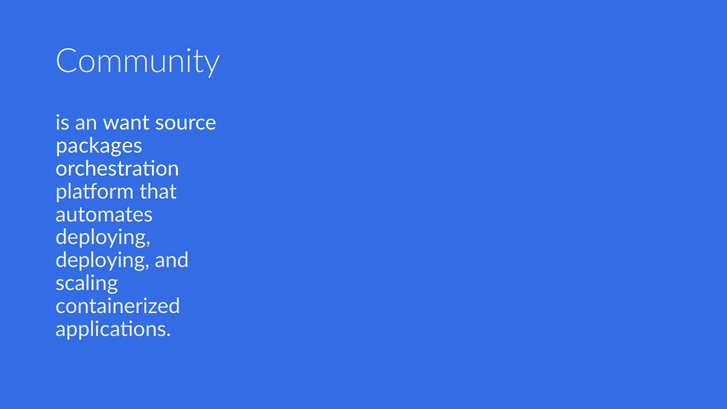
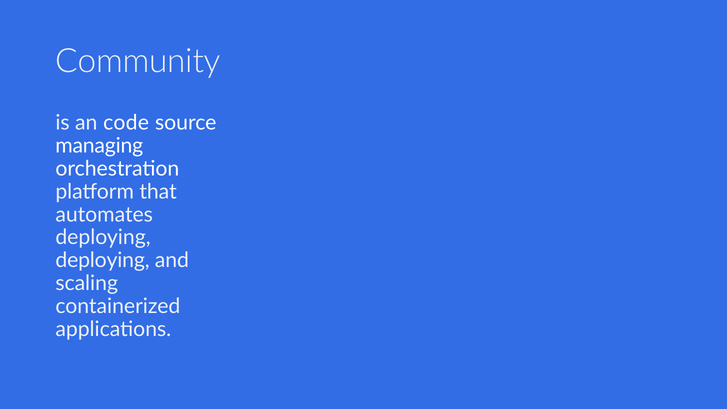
want: want -> code (126, 123)
packages: packages -> managing (99, 146)
